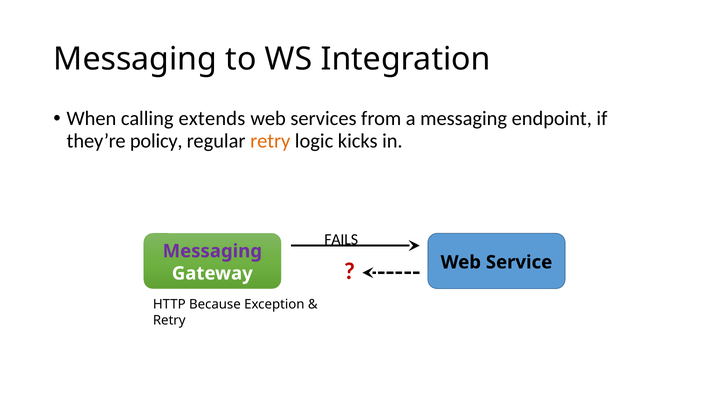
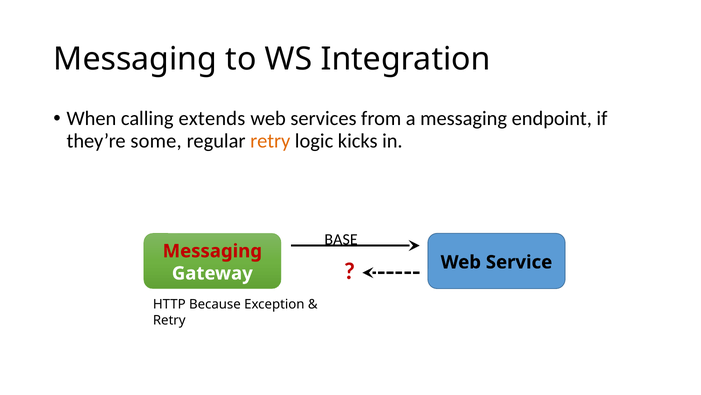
policy: policy -> some (156, 141)
FAILS: FAILS -> BASE (341, 239)
Messaging colour: purple -> red (212, 251)
